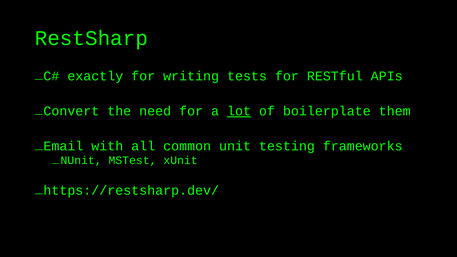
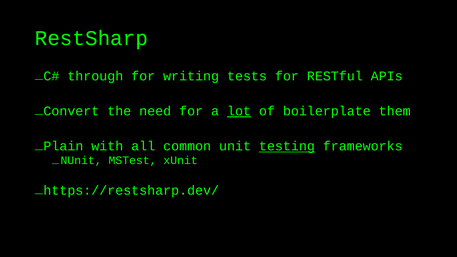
exactly: exactly -> through (95, 76)
Email: Email -> Plain (63, 146)
testing underline: none -> present (287, 146)
